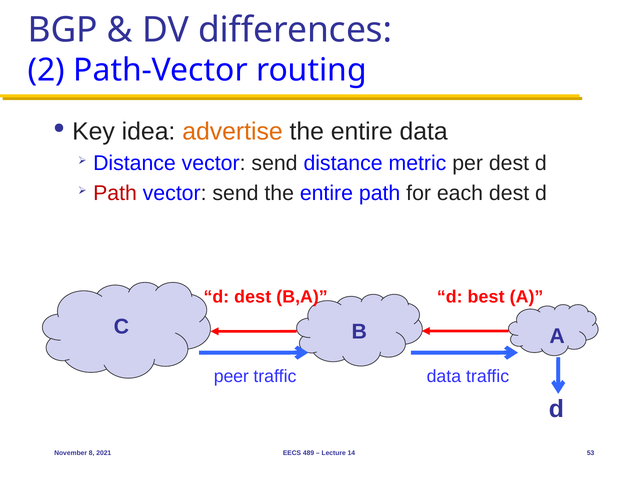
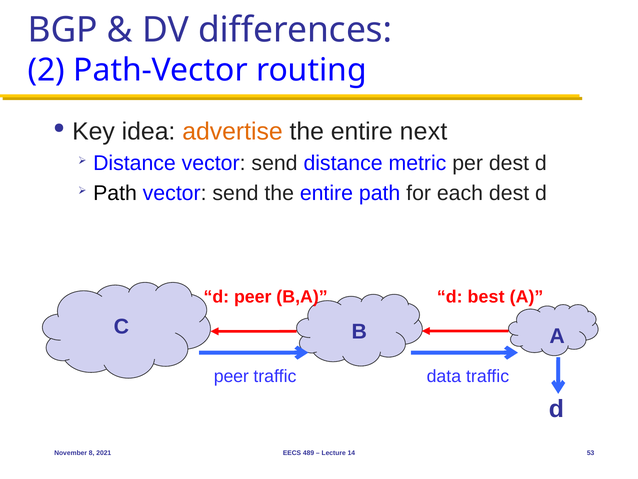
entire data: data -> next (424, 131)
Path colour: red -> black (115, 193)
d dest: dest -> peer (253, 297)
